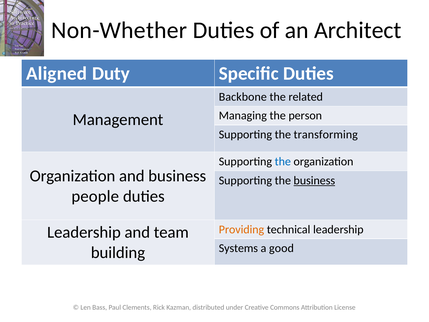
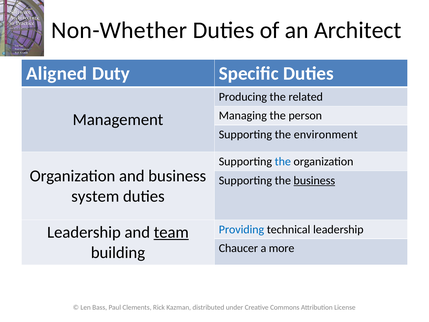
Backbone: Backbone -> Producing (243, 97)
transforming: transforming -> environment (326, 134)
people: people -> system (95, 196)
Providing colour: orange -> blue (241, 229)
team underline: none -> present (171, 232)
Systems: Systems -> Chaucer (238, 248)
good: good -> more (282, 248)
